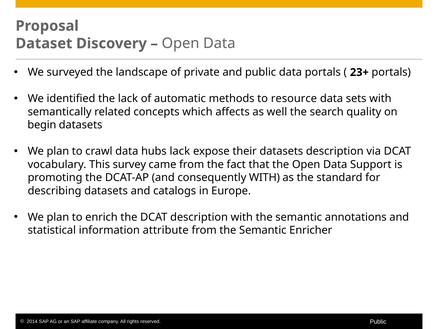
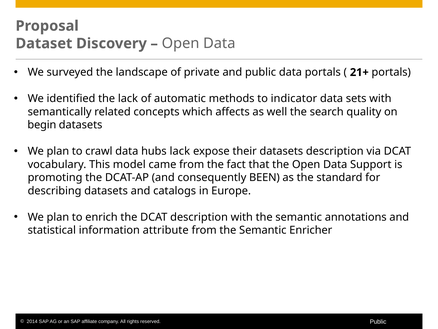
23+: 23+ -> 21+ (359, 72)
resource: resource -> indicator (294, 99)
survey: survey -> model (129, 164)
consequently WITH: WITH -> BEEN (264, 177)
